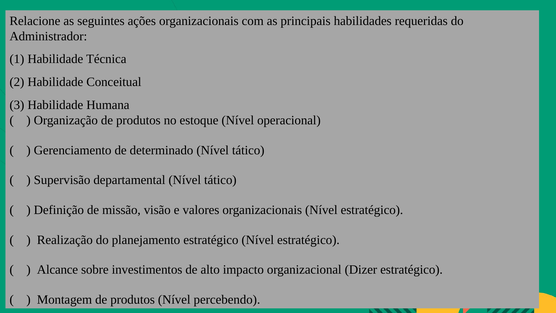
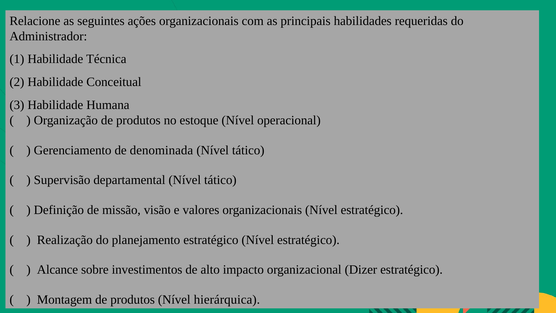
determinado: determinado -> denominada (161, 150)
percebendo: percebendo -> hierárquica (227, 299)
